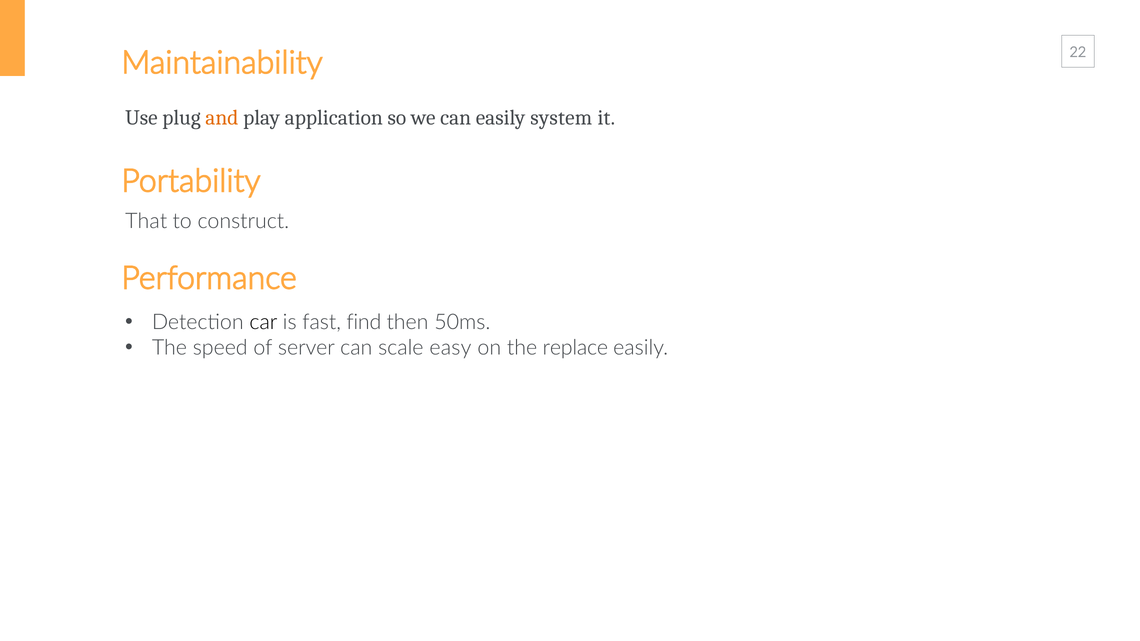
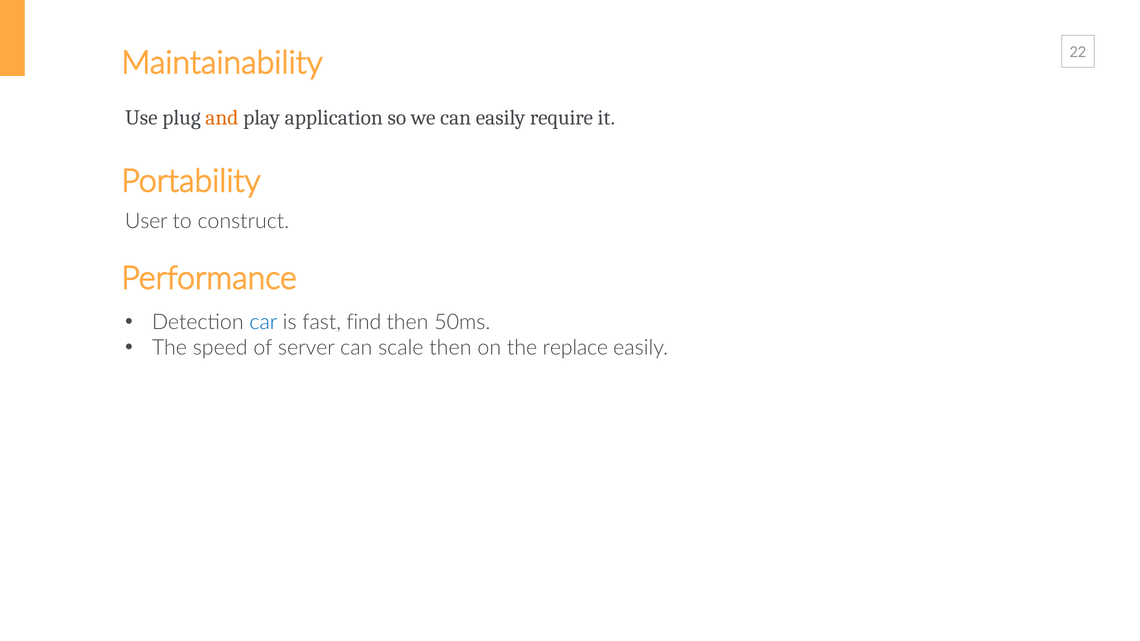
system: system -> require (561, 118)
That: That -> User (146, 222)
car colour: black -> blue (263, 322)
scale easy: easy -> then (450, 348)
